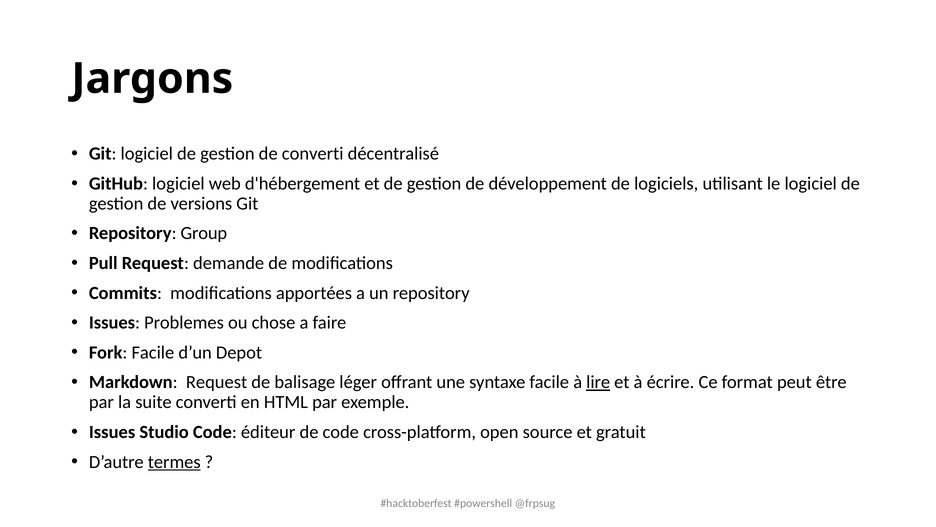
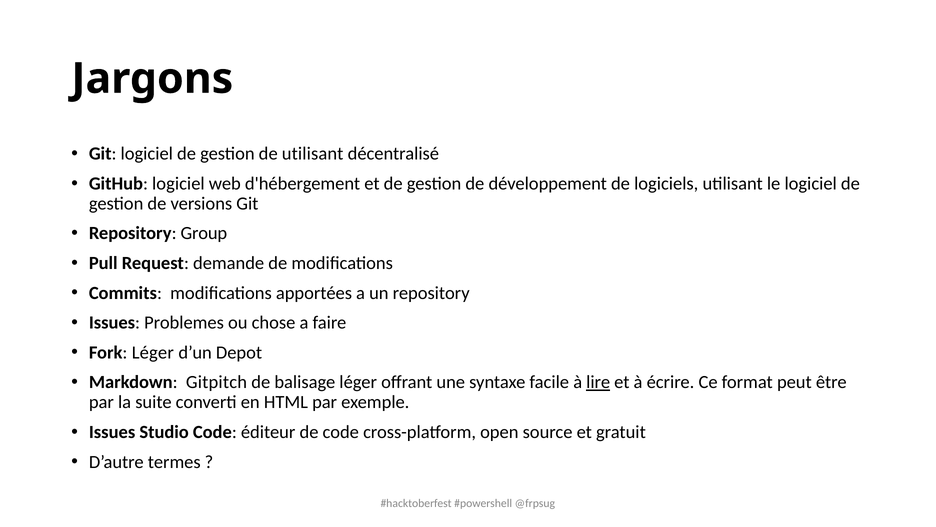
de converti: converti -> utilisant (313, 154)
Fork Facile: Facile -> Léger (153, 352)
Markdown Request: Request -> Gitpitch (216, 382)
termes underline: present -> none (174, 461)
